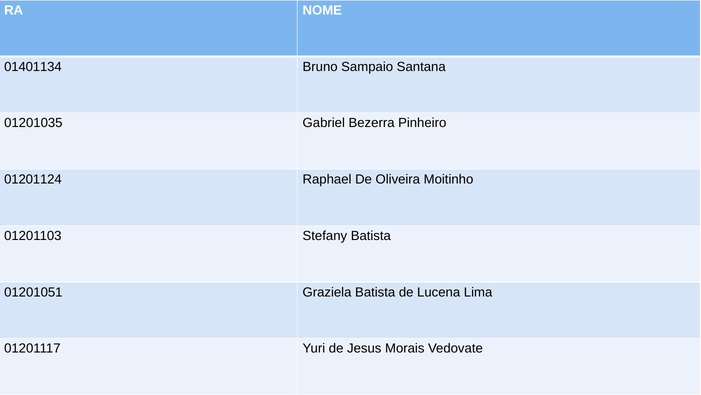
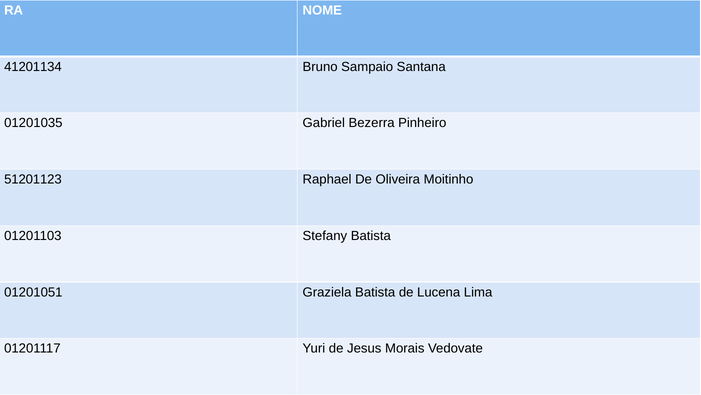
01401134: 01401134 -> 41201134 (33, 67)
01201124: 01201124 -> 51201123 (33, 179)
